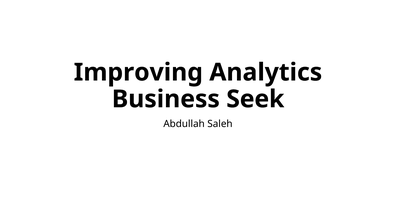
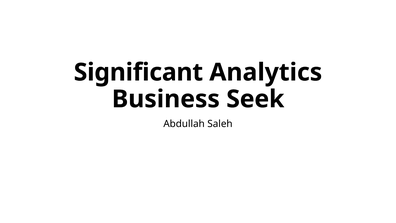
Improving: Improving -> Significant (138, 72)
